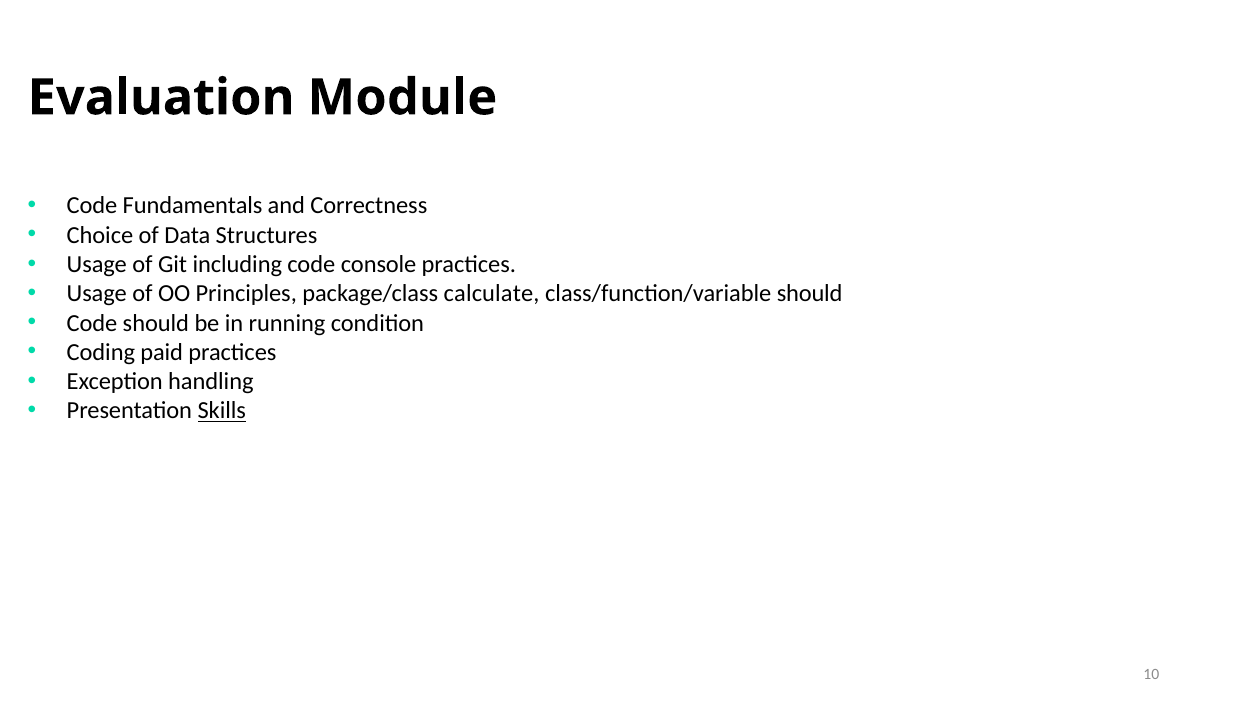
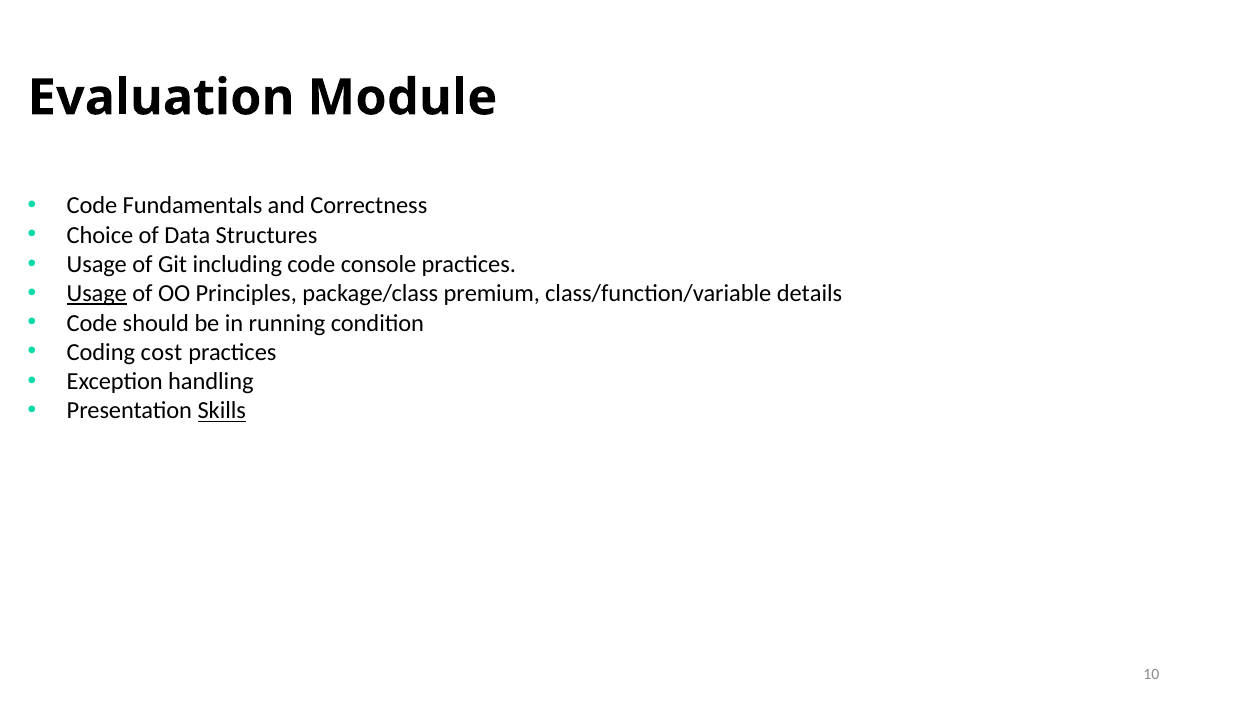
Usage underline: none -> present (97, 294)
calculate: calculate -> premium (492, 294)
class/function/variable should: should -> details (810, 294)
paid: paid -> cost (162, 352)
